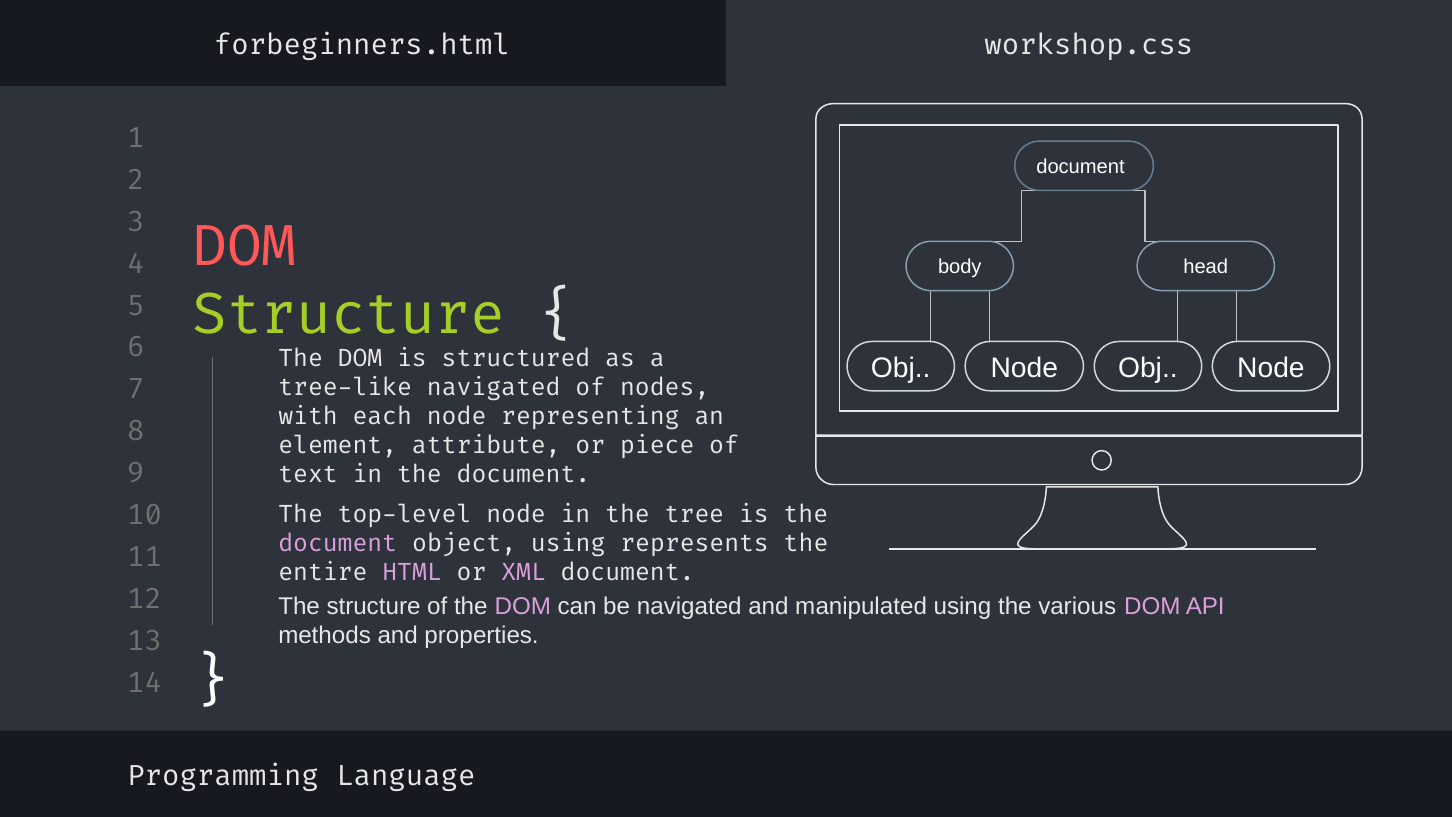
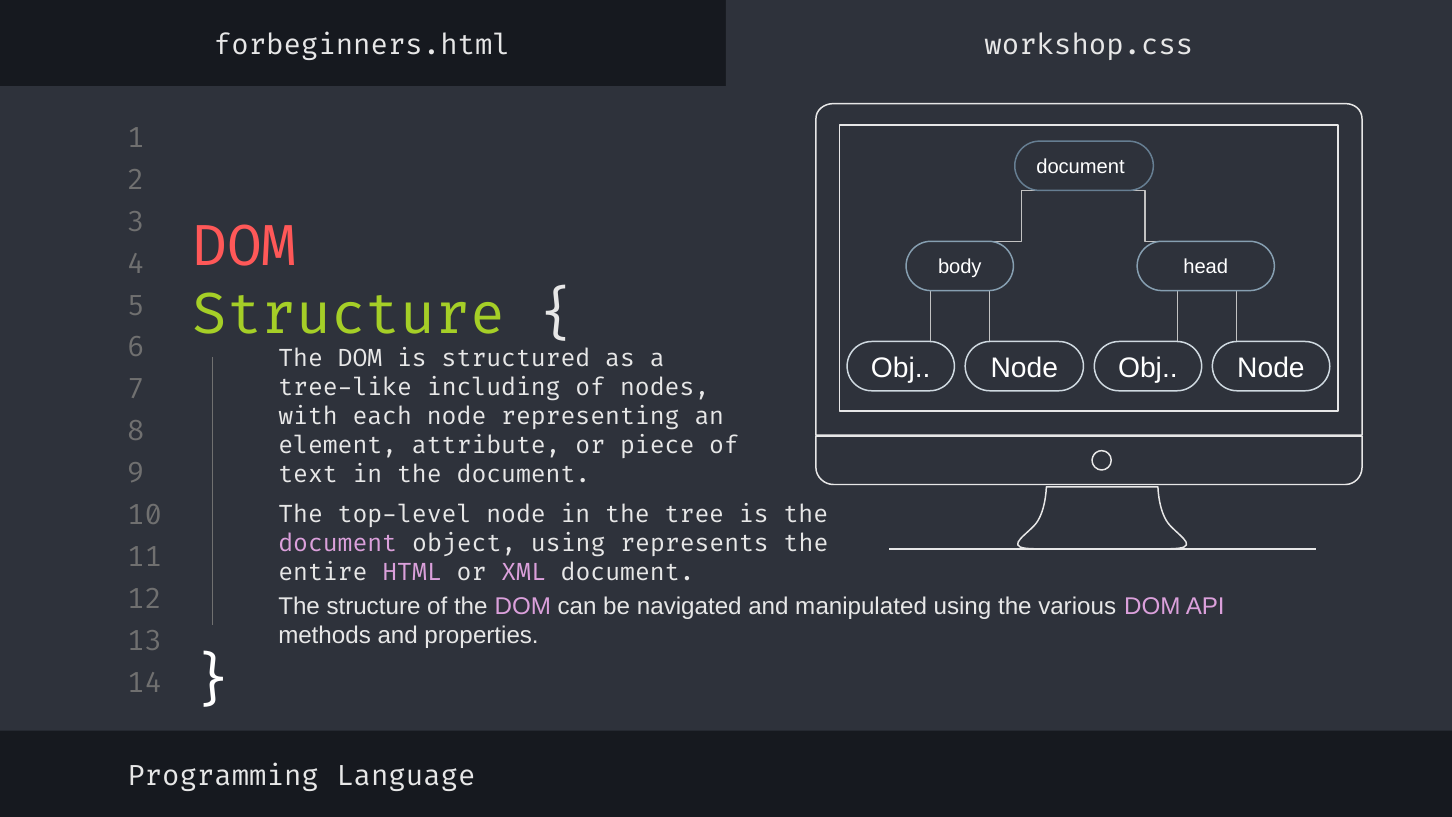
tree-like navigated: navigated -> including (494, 387)
